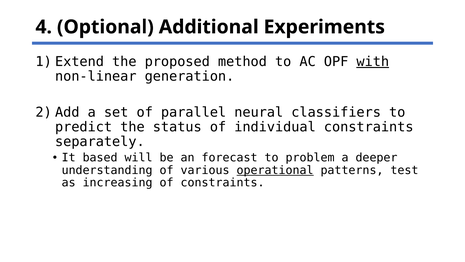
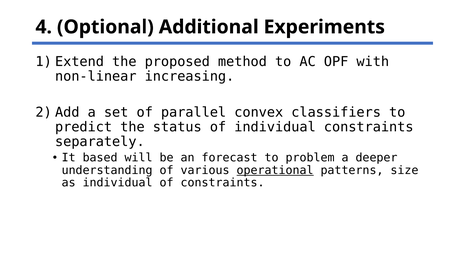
with underline: present -> none (373, 62)
generation: generation -> increasing (189, 76)
neural: neural -> convex (259, 112)
test: test -> size (404, 170)
as increasing: increasing -> individual (118, 182)
